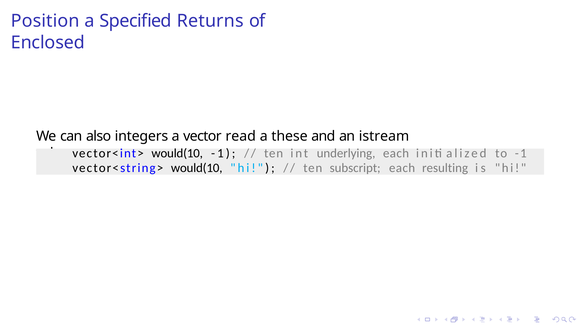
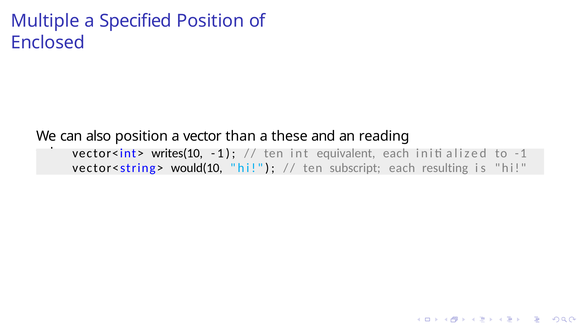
Position: Position -> Multiple (45, 21)
Specified Returns: Returns -> Position (210, 21)
also integers: integers -> position (141, 136)
read: read -> than (241, 136)
istream: istream -> reading (384, 136)
would(10: would(10 -> writes(10 (177, 153)
underlying: underlying -> equivalent (346, 153)
